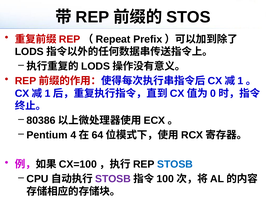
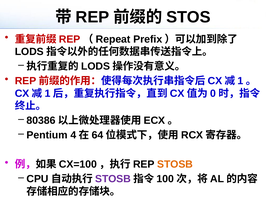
STOSB colour: blue -> orange (175, 164)
